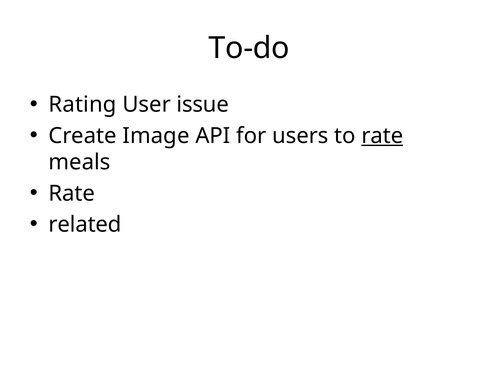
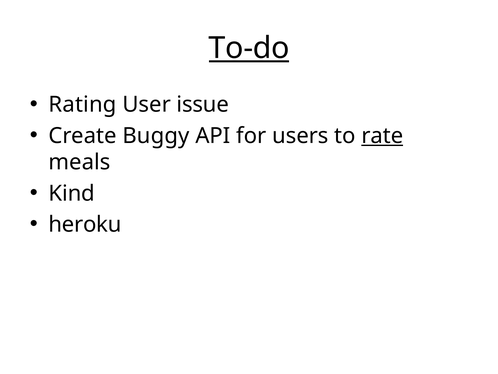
To-do underline: none -> present (249, 48)
Image: Image -> Buggy (156, 136)
Rate: Rate -> Kind (72, 193)
related: related -> heroku (85, 224)
